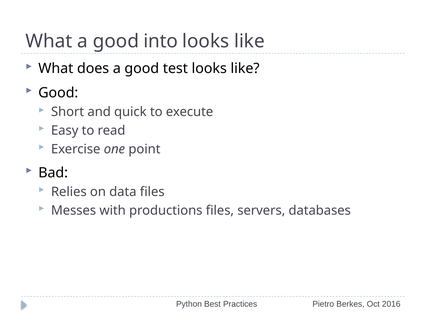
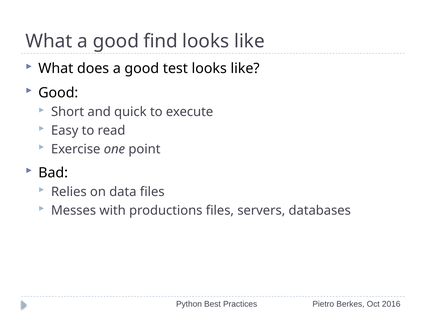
into: into -> find (161, 41)
